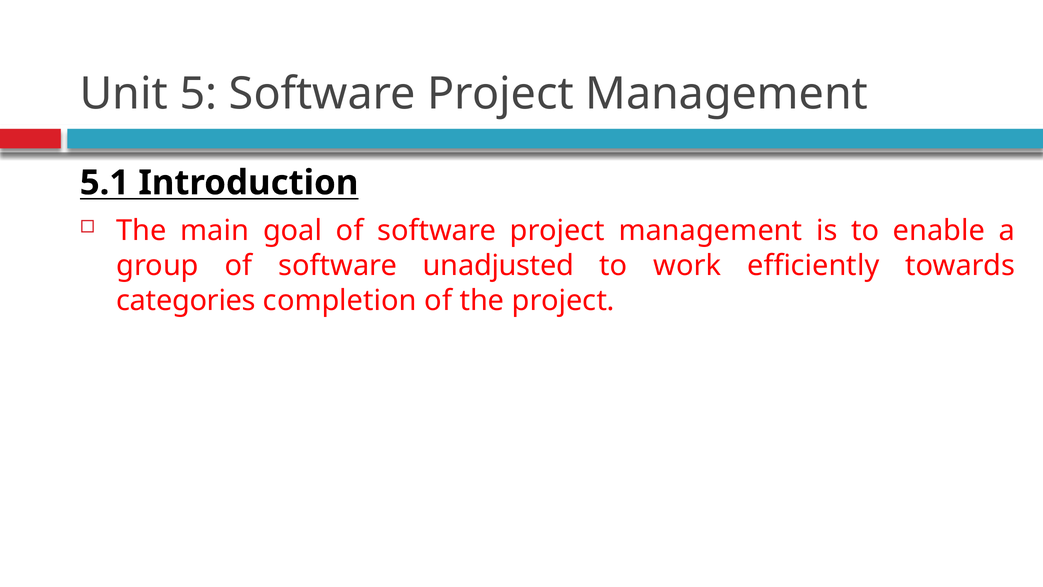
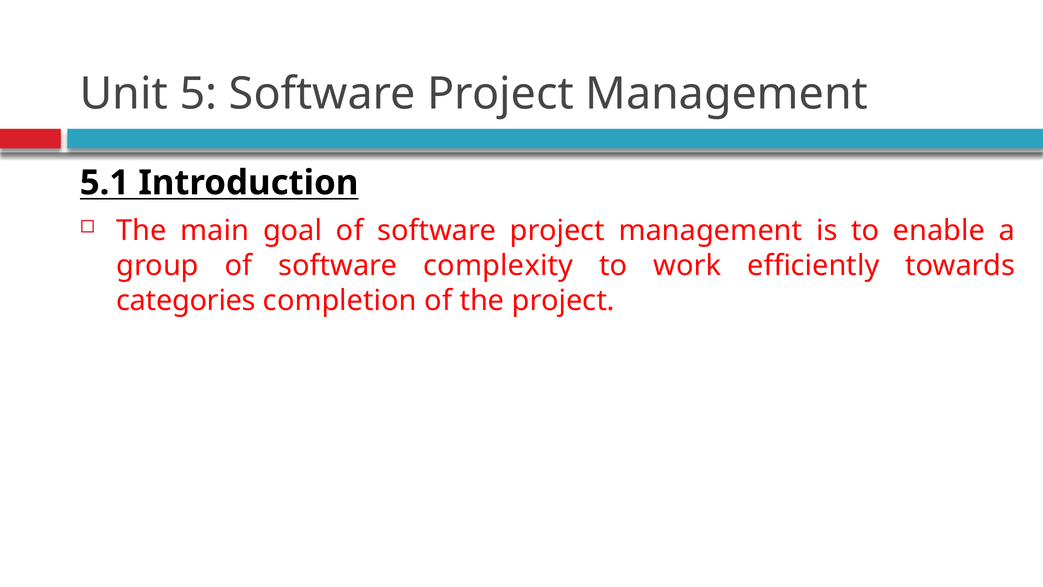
unadjusted: unadjusted -> complexity (498, 266)
